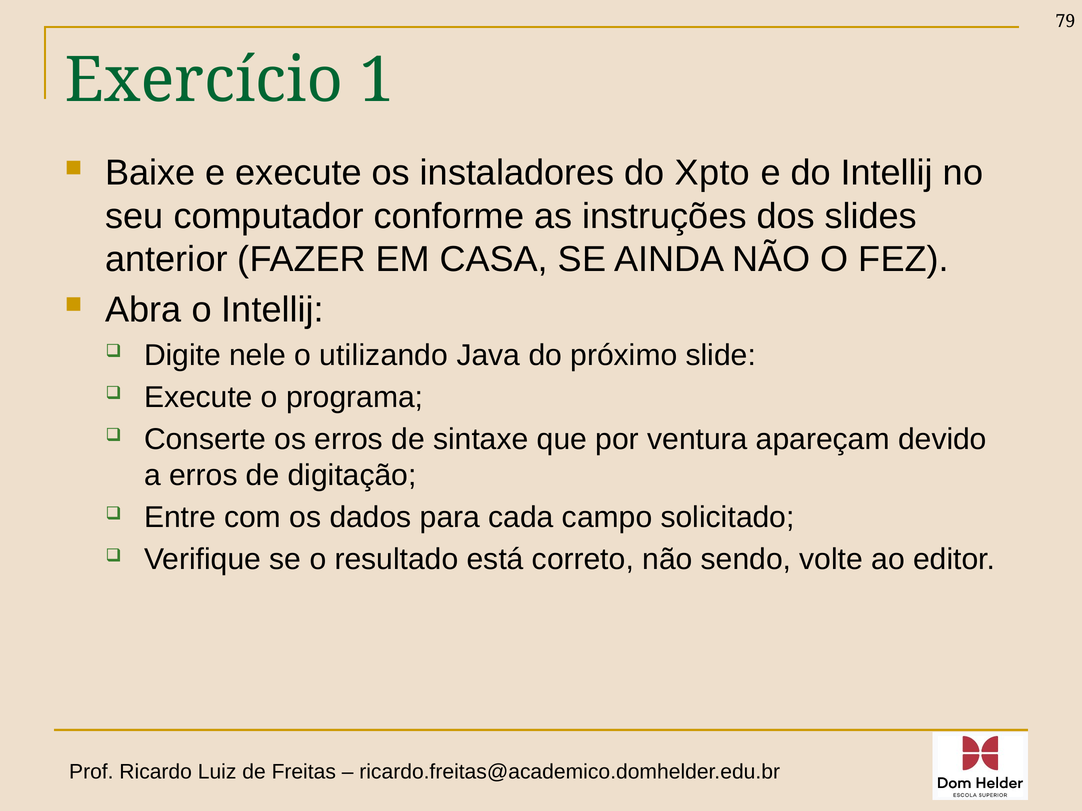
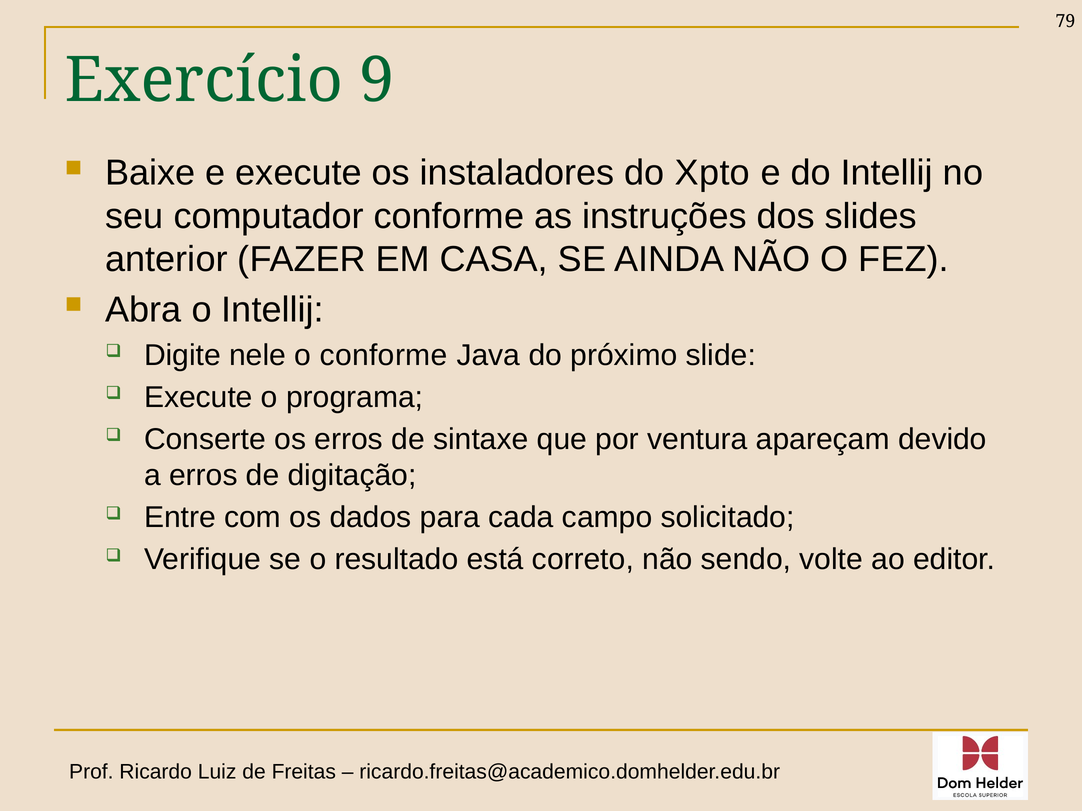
1: 1 -> 9 (377, 81)
o utilizando: utilizando -> conforme (384, 355)
